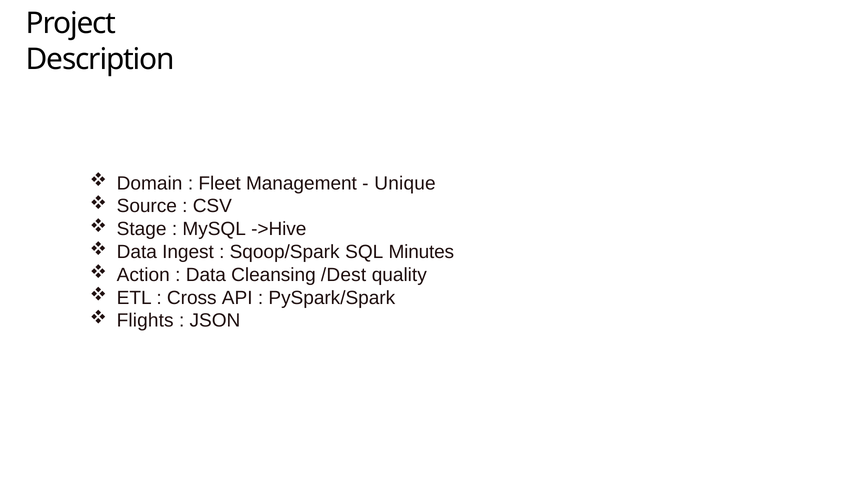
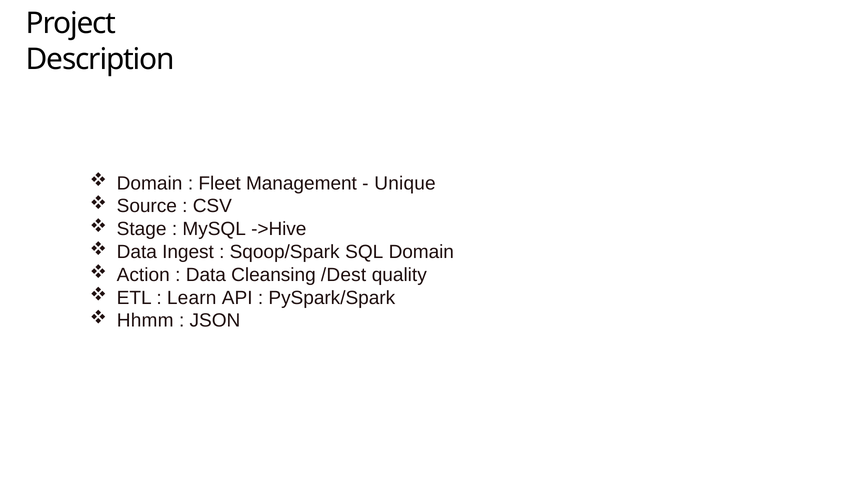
SQL Minutes: Minutes -> Domain (421, 252)
Cross: Cross -> Learn (192, 298)
Flights: Flights -> Hhmm (145, 320)
